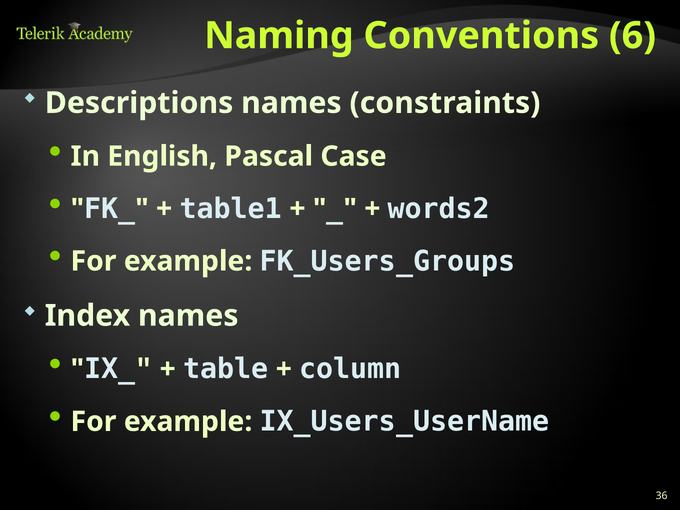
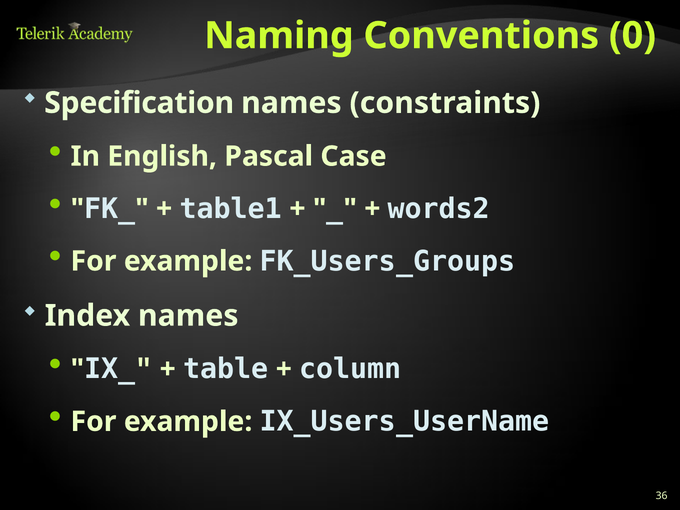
6: 6 -> 0 (632, 36)
Descriptions: Descriptions -> Specification (139, 103)
